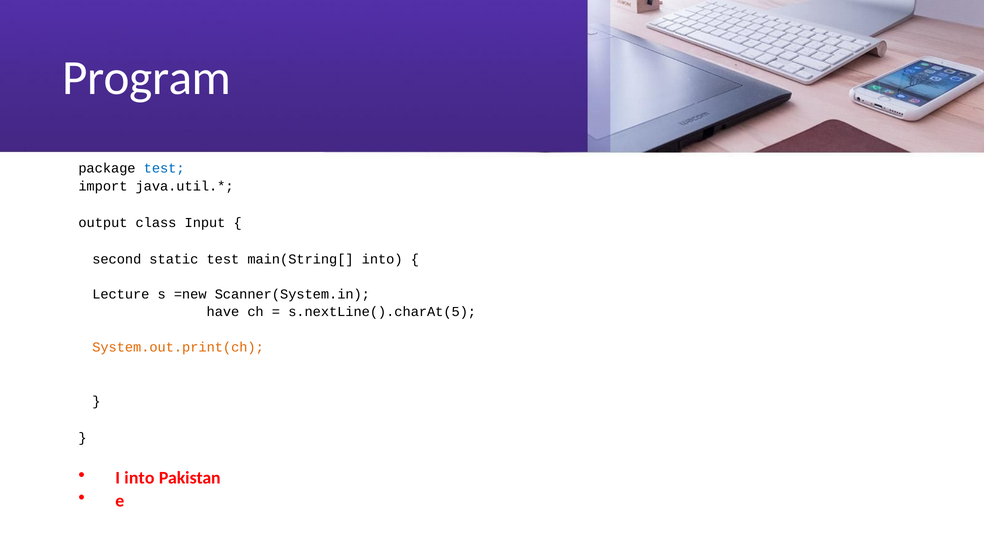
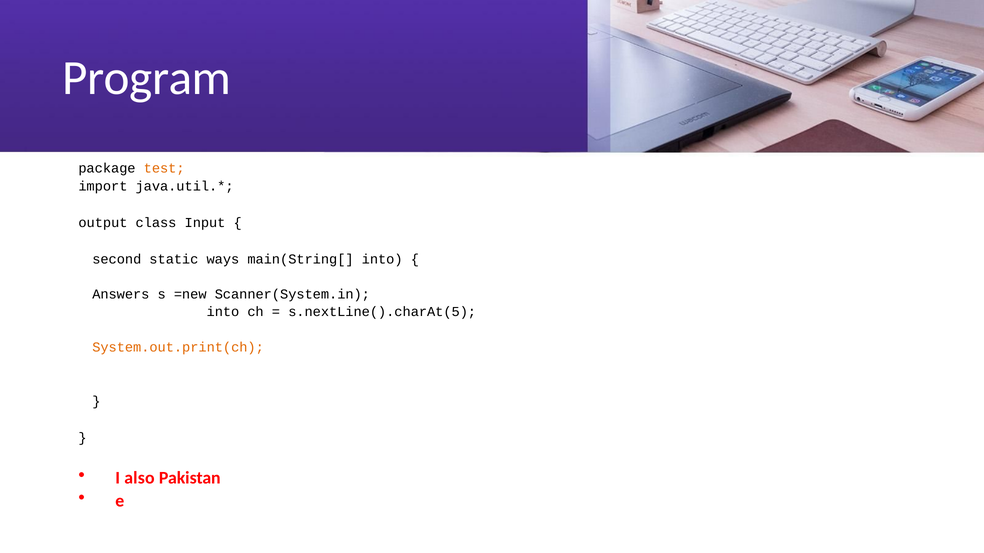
test colour: blue -> orange (164, 169)
static test: test -> ways (223, 260)
Lecture: Lecture -> Answers (121, 295)
have: have -> into (223, 312)
I into: into -> also (139, 479)
